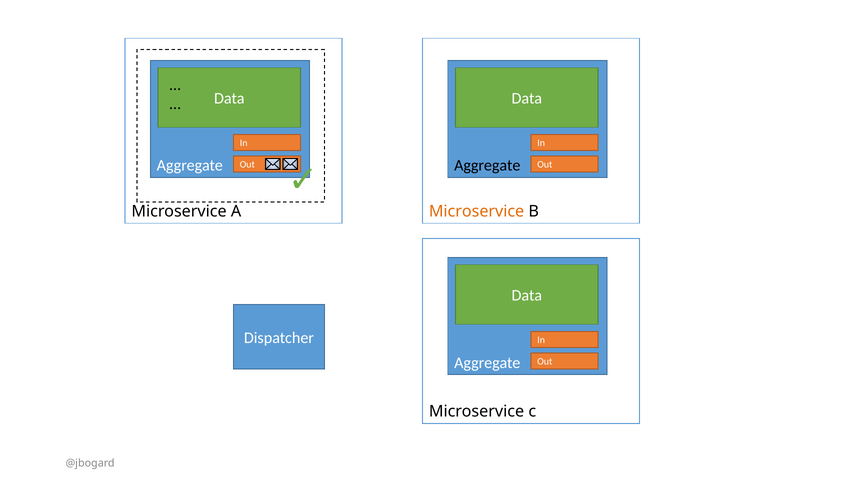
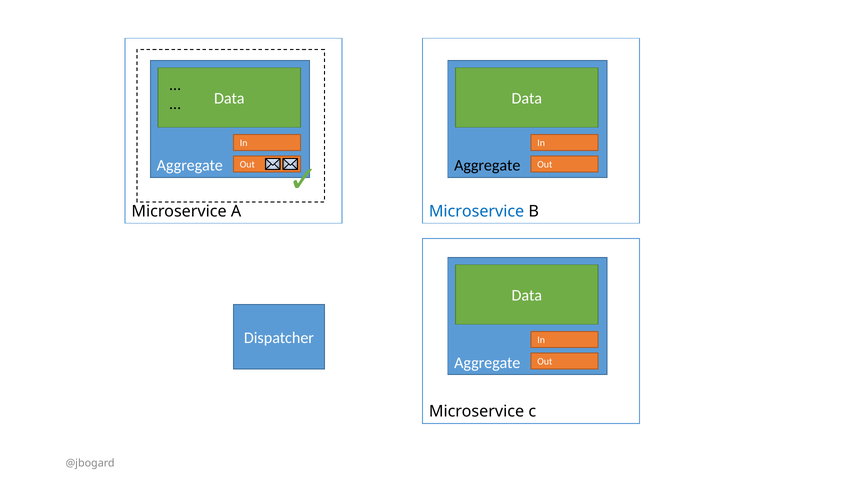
Microservice colour: orange -> blue (477, 211)
